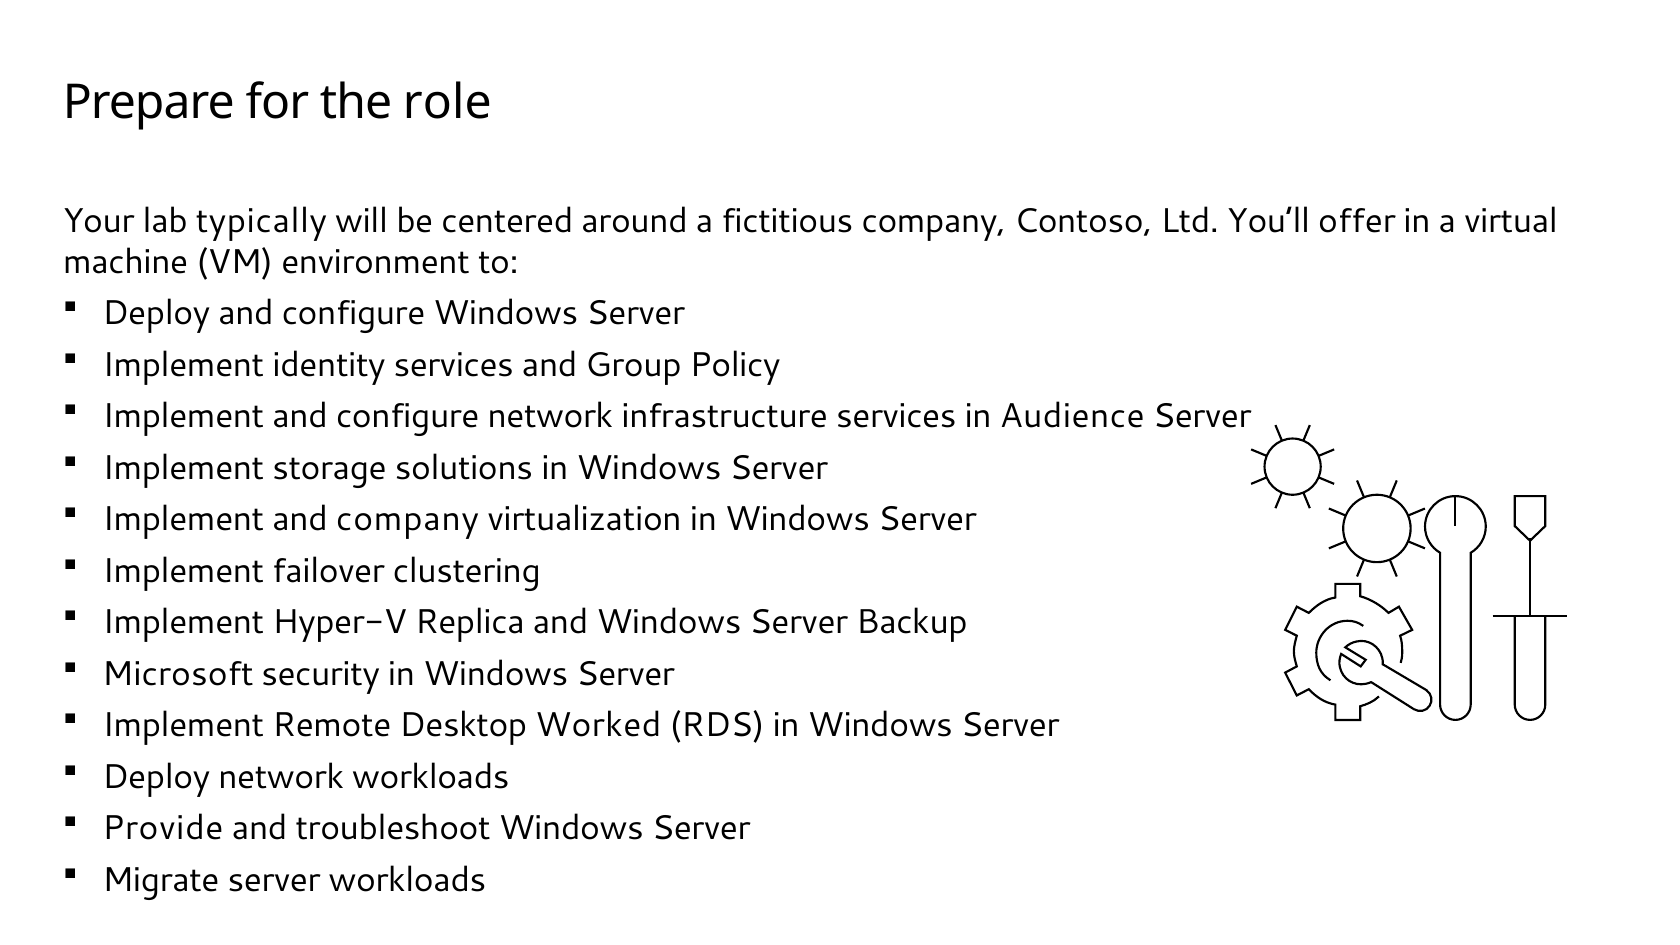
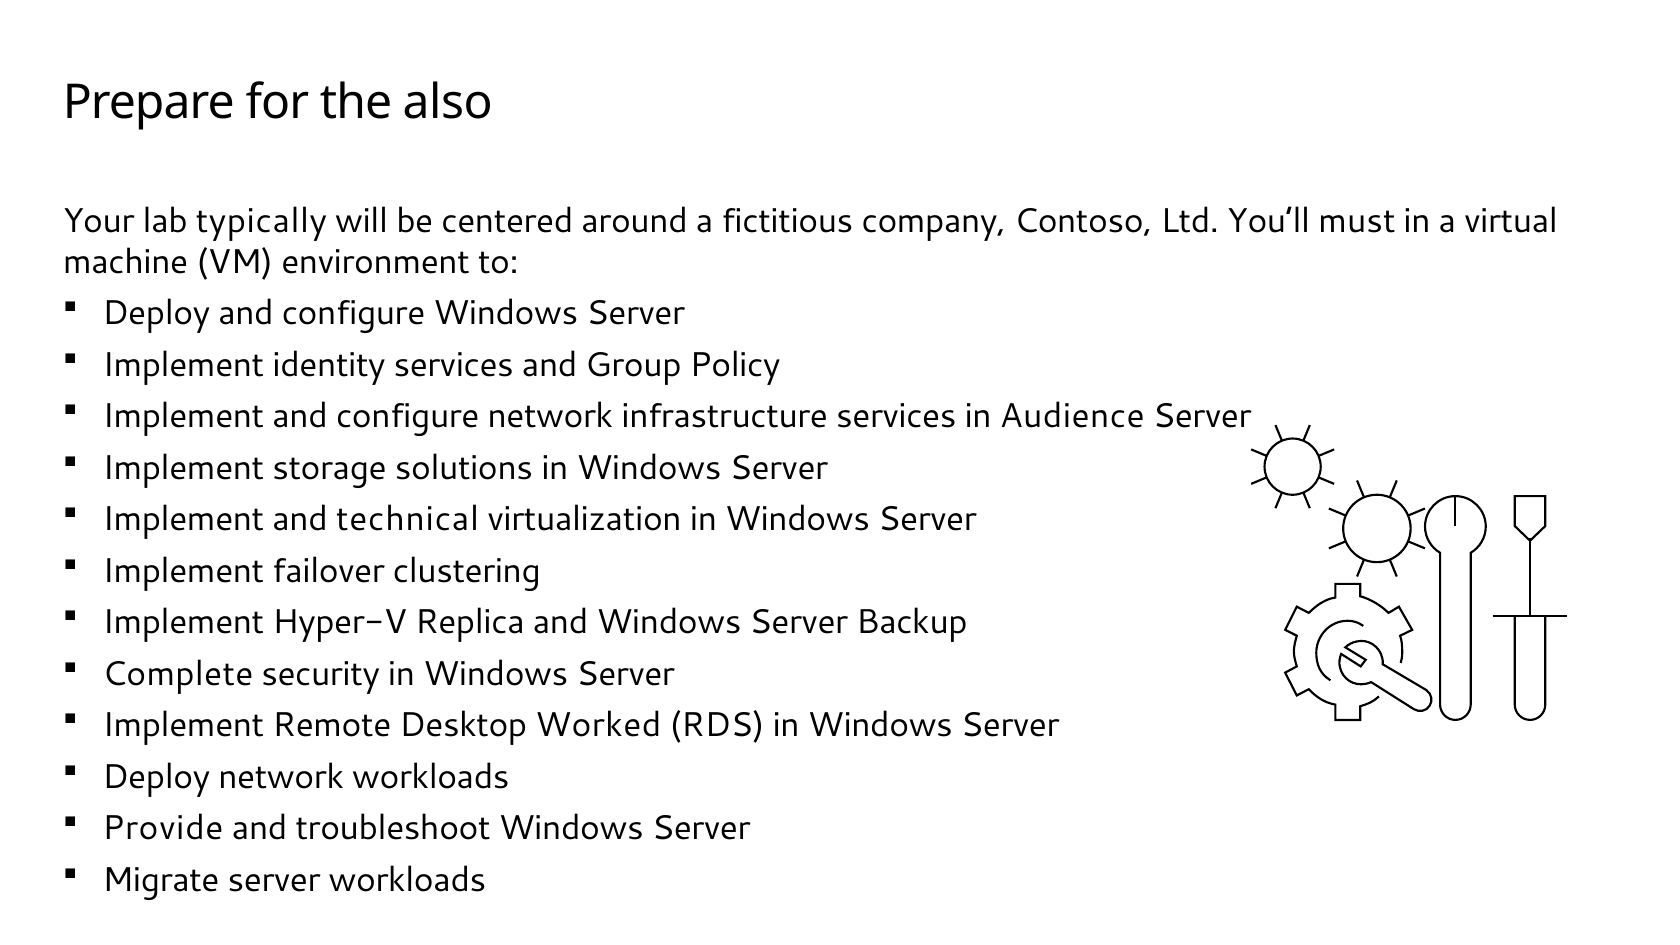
role: role -> also (448, 102)
offer: offer -> must (1357, 221)
and company: company -> technical (408, 519)
Microsoft: Microsoft -> Complete (178, 674)
